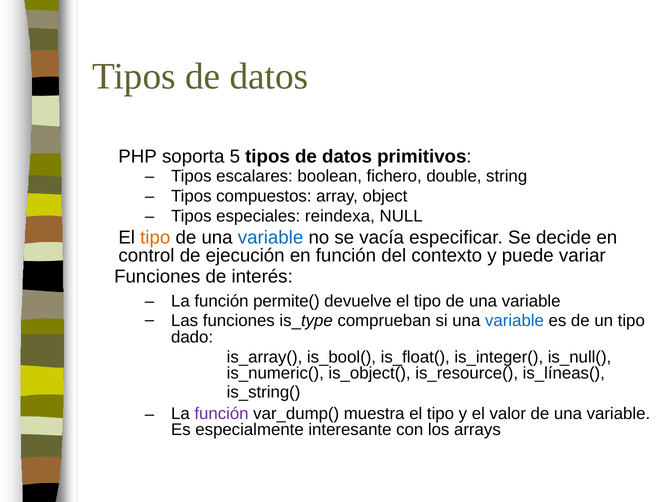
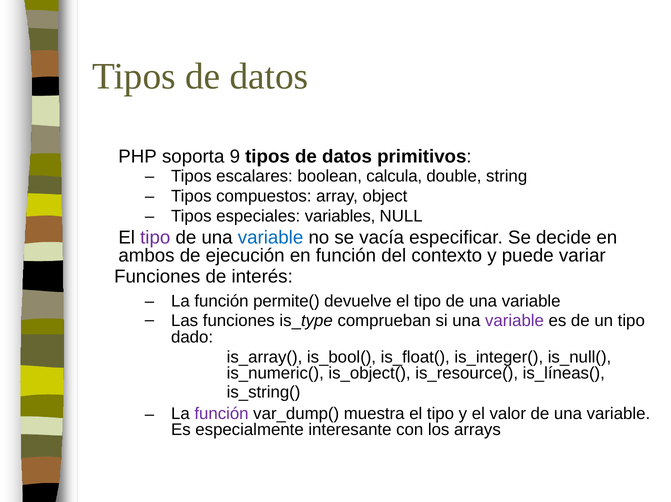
5: 5 -> 9 (235, 156)
fichero: fichero -> calcula (394, 176)
reindexa: reindexa -> variables (340, 216)
tipo colour: orange -> purple (155, 237)
control: control -> ambos (146, 255)
variable colour: blue -> purple (515, 321)
